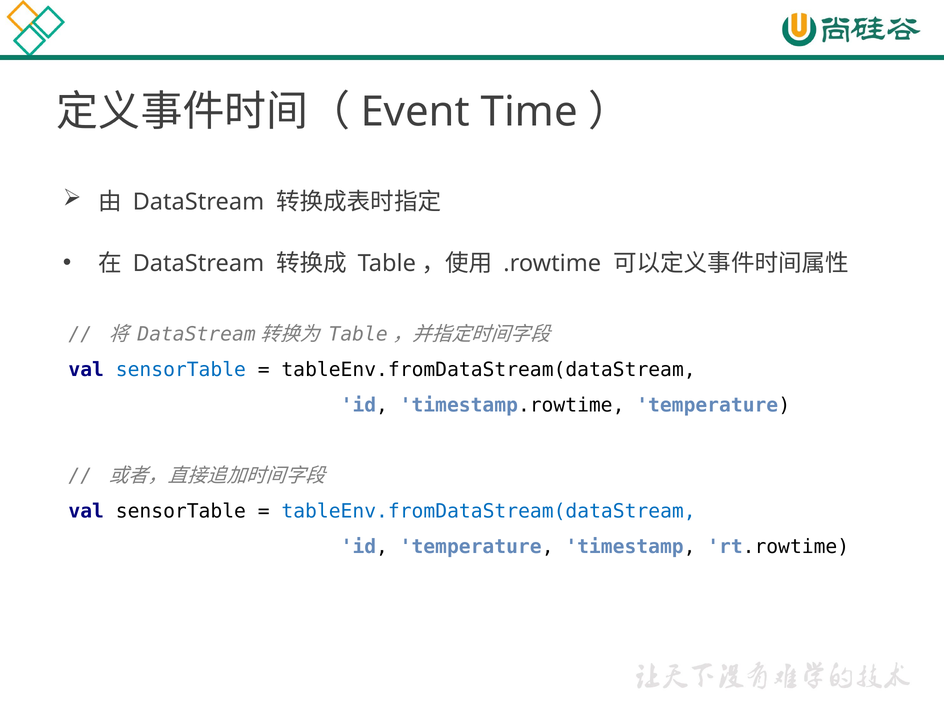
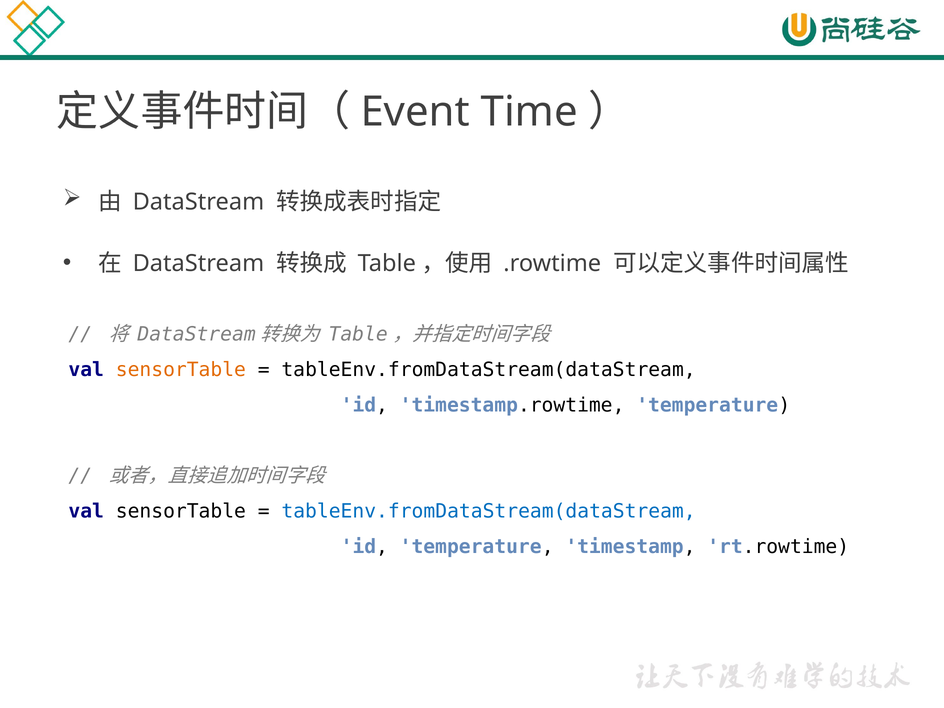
sensorTable colour: blue -> orange (181, 370)
